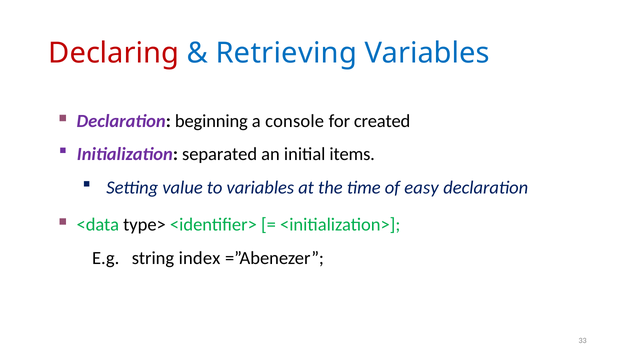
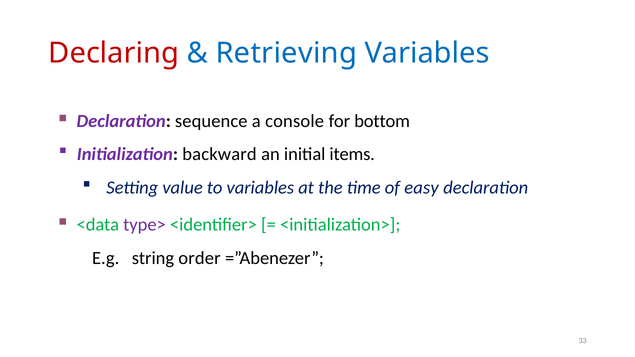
beginning: beginning -> sequence (211, 121)
created: created -> bottom (382, 121)
separated: separated -> backward (219, 154)
type> colour: black -> purple (144, 225)
index: index -> order (199, 258)
